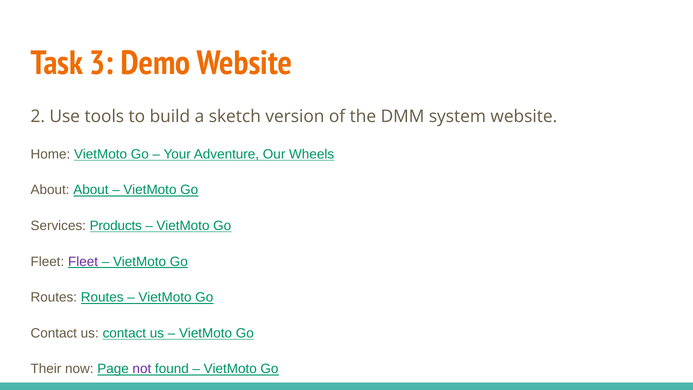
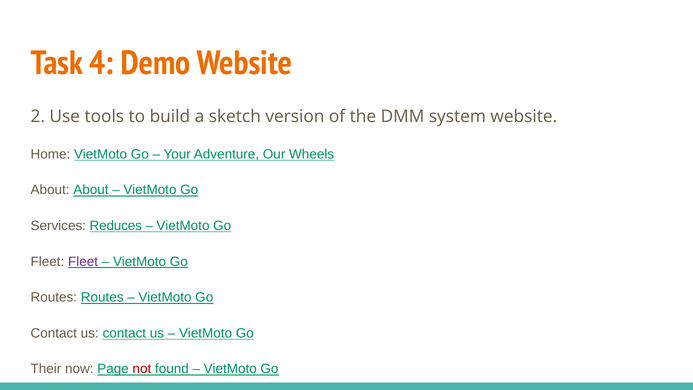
3: 3 -> 4 (101, 63)
Products: Products -> Reduces (116, 226)
not colour: purple -> red (142, 369)
